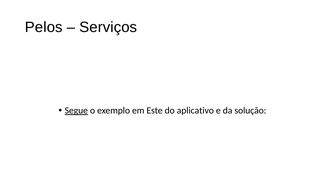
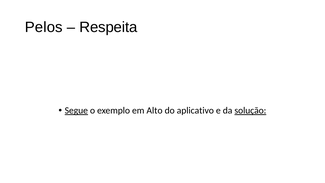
Serviços: Serviços -> Respeita (108, 27)
Este: Este -> Alto (155, 110)
solução underline: none -> present (250, 110)
